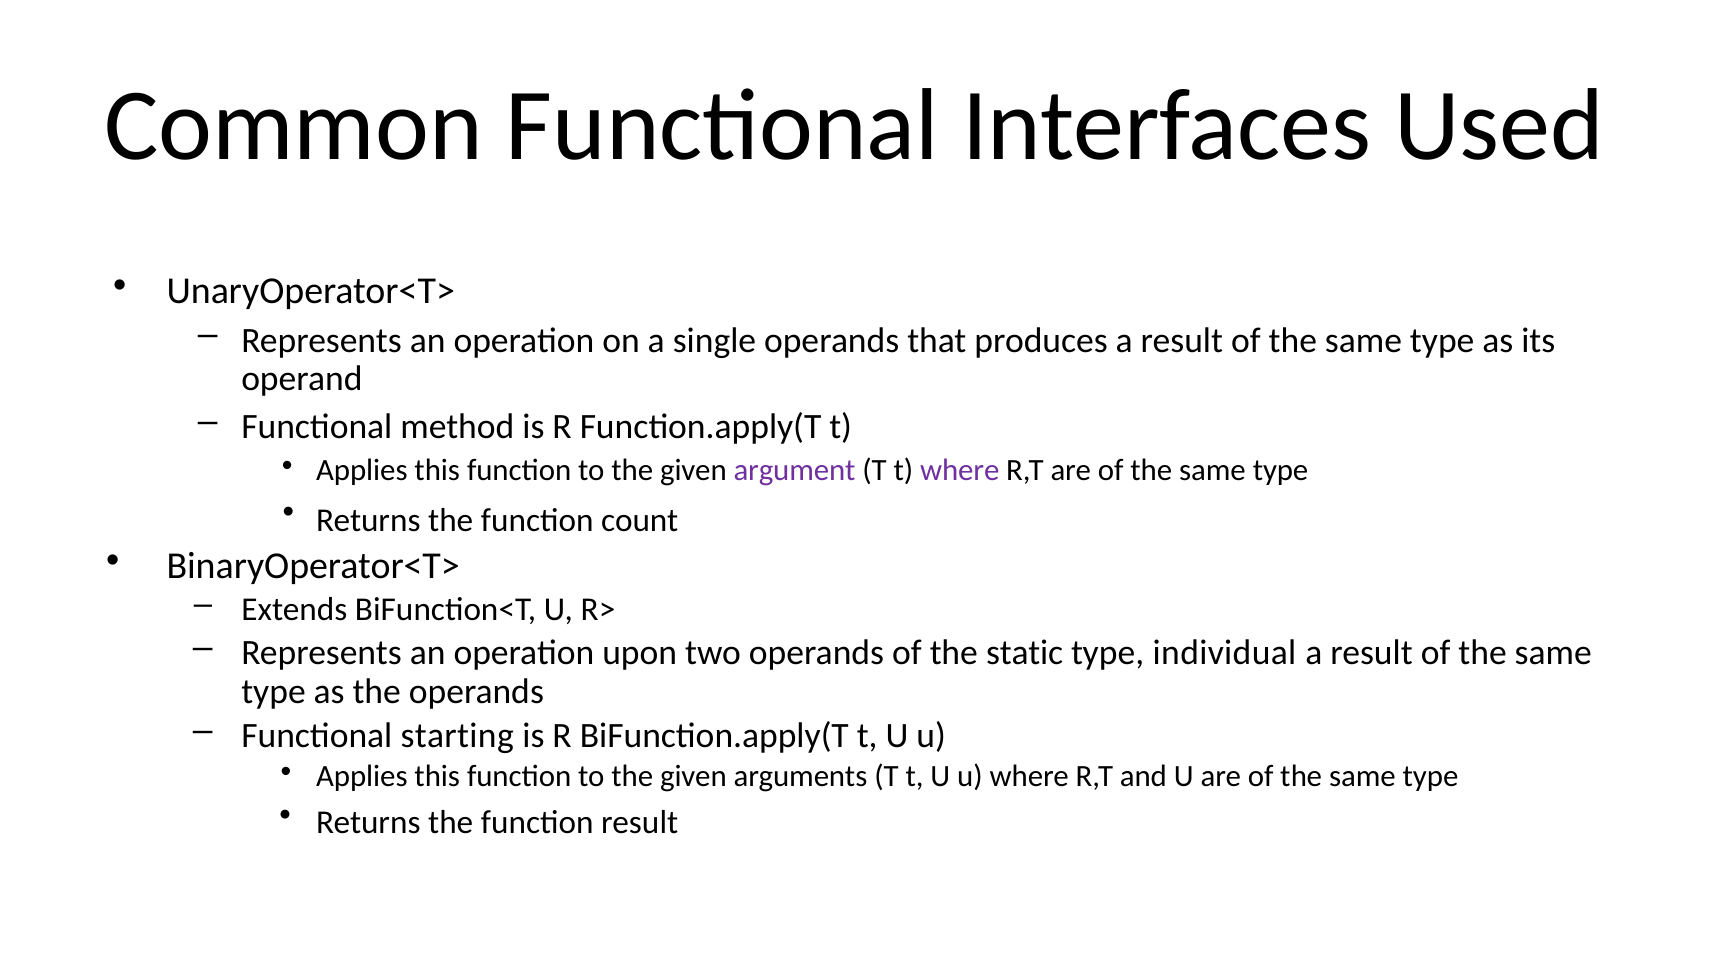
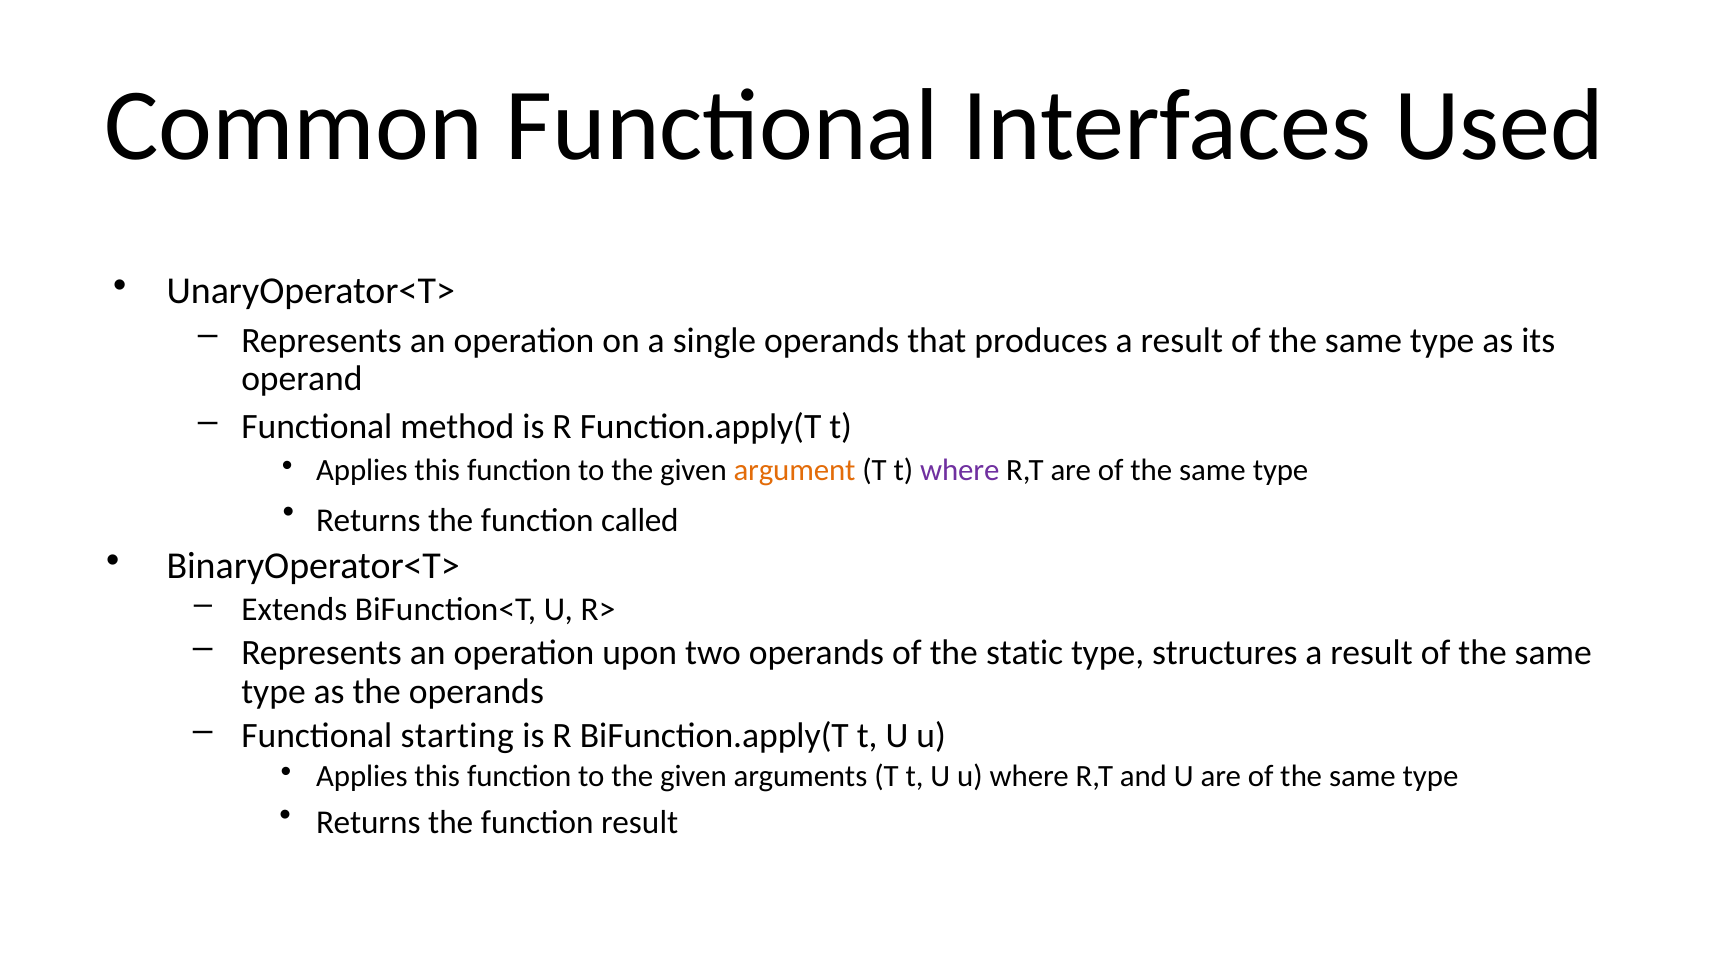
argument colour: purple -> orange (794, 470)
count: count -> called (640, 520)
individual: individual -> structures (1225, 653)
